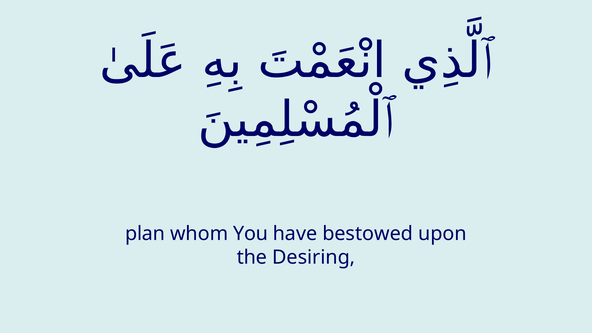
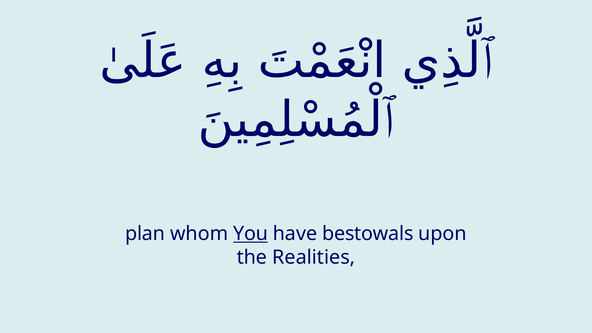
You underline: none -> present (251, 234)
bestowed: bestowed -> bestowals (368, 234)
Desiring: Desiring -> Realities (314, 257)
